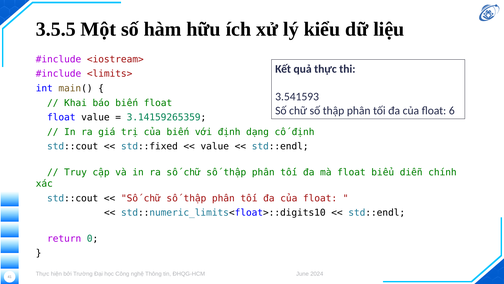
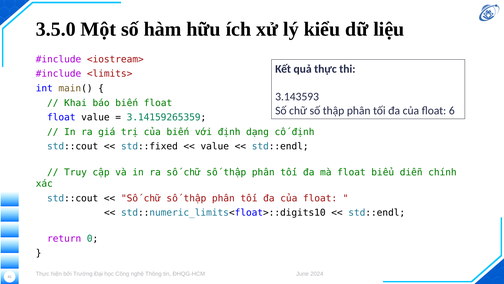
3.5.5: 3.5.5 -> 3.5.0 (56, 29)
3.541593: 3.541593 -> 3.143593 (297, 97)
